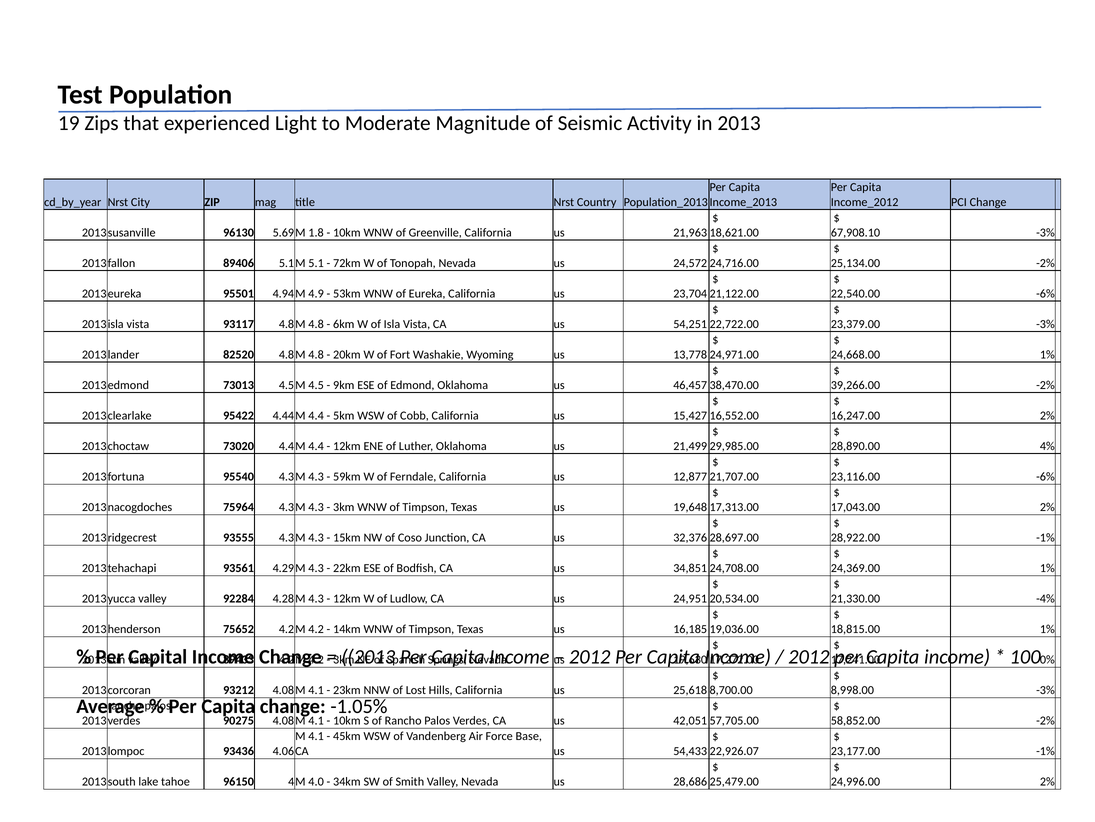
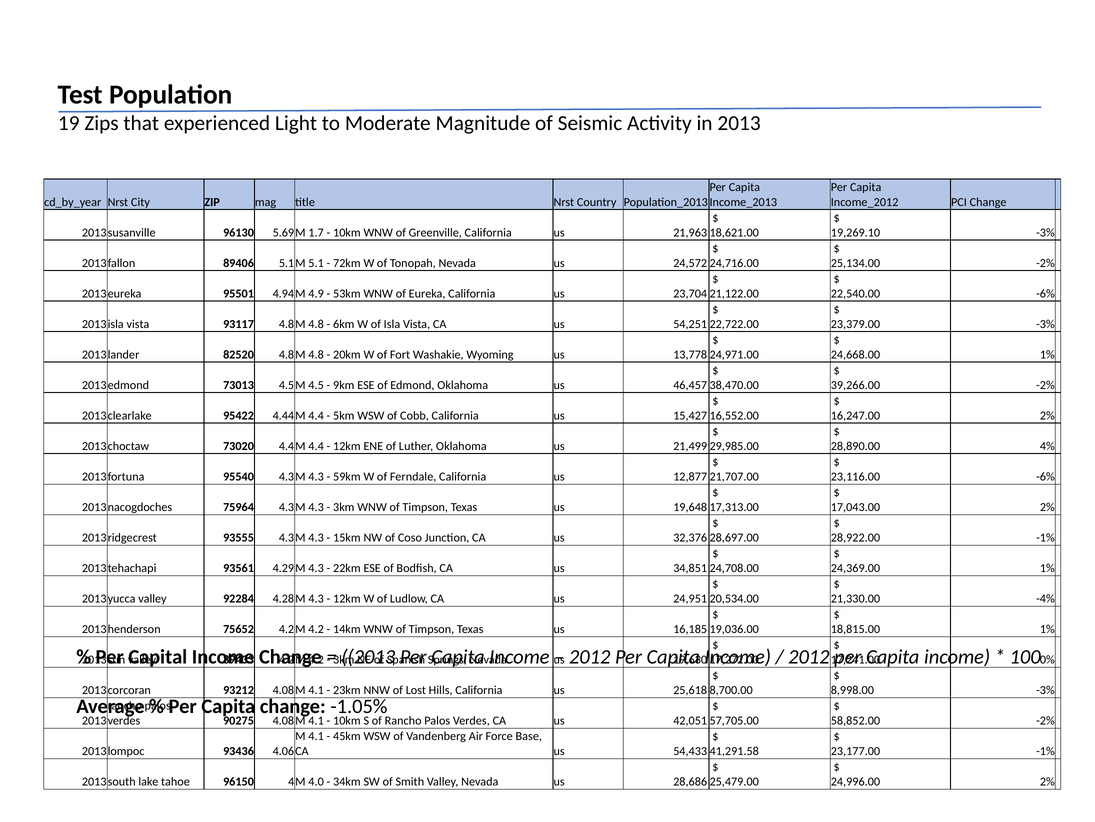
1.8: 1.8 -> 1.7 (316, 233)
67,908.10: 67,908.10 -> 19,269.10 (855, 233)
22,926.07: 22,926.07 -> 41,291.58 (734, 751)
